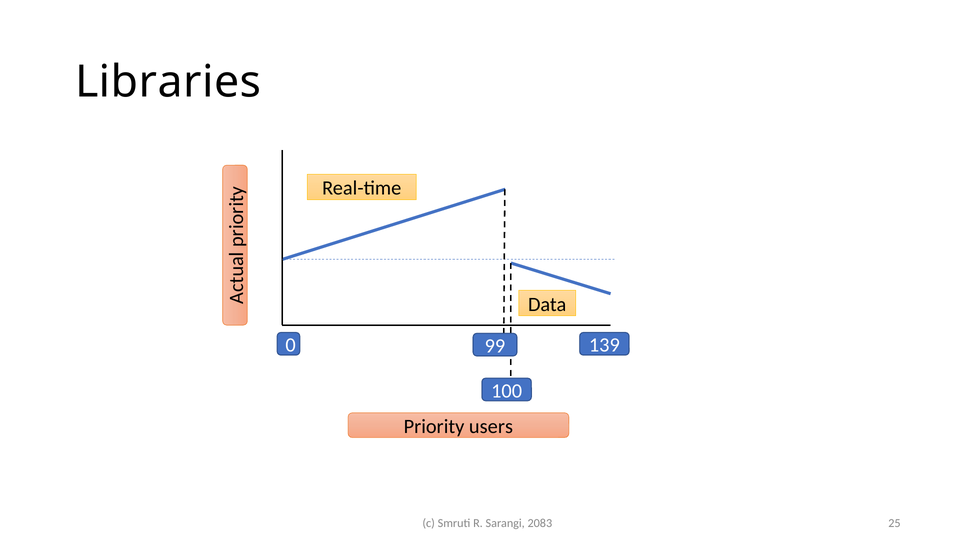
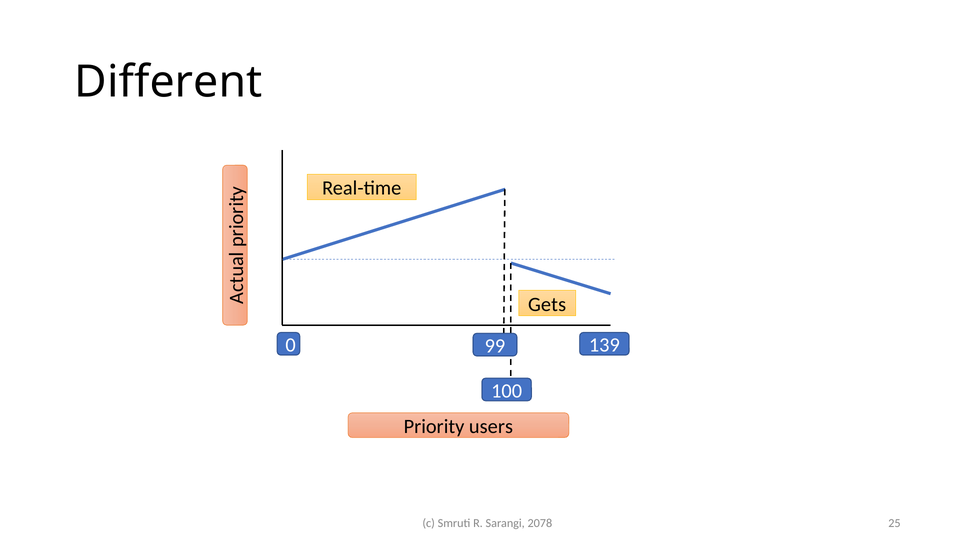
Libraries: Libraries -> Different (168, 82)
Data: Data -> Gets (547, 305)
2083: 2083 -> 2078 (540, 524)
